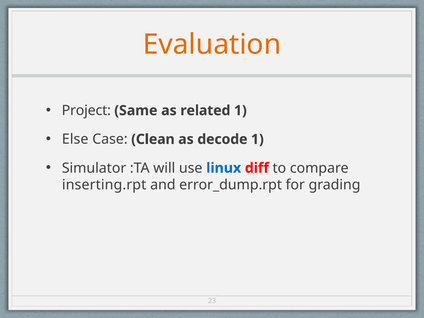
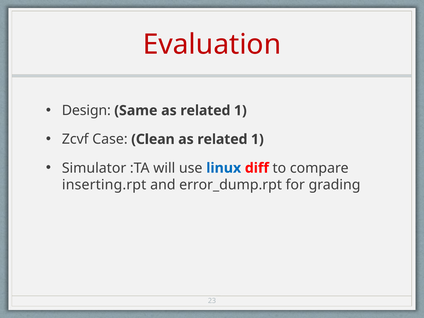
Evaluation colour: orange -> red (212, 44)
Project: Project -> Design (86, 111)
Else: Else -> Zcvf (75, 139)
decode: decode -> related (222, 139)
